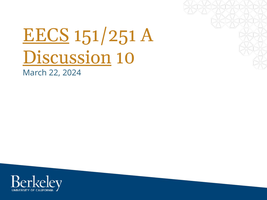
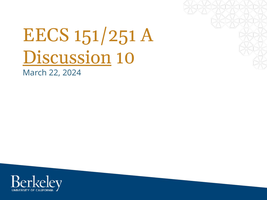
EECS underline: present -> none (46, 35)
